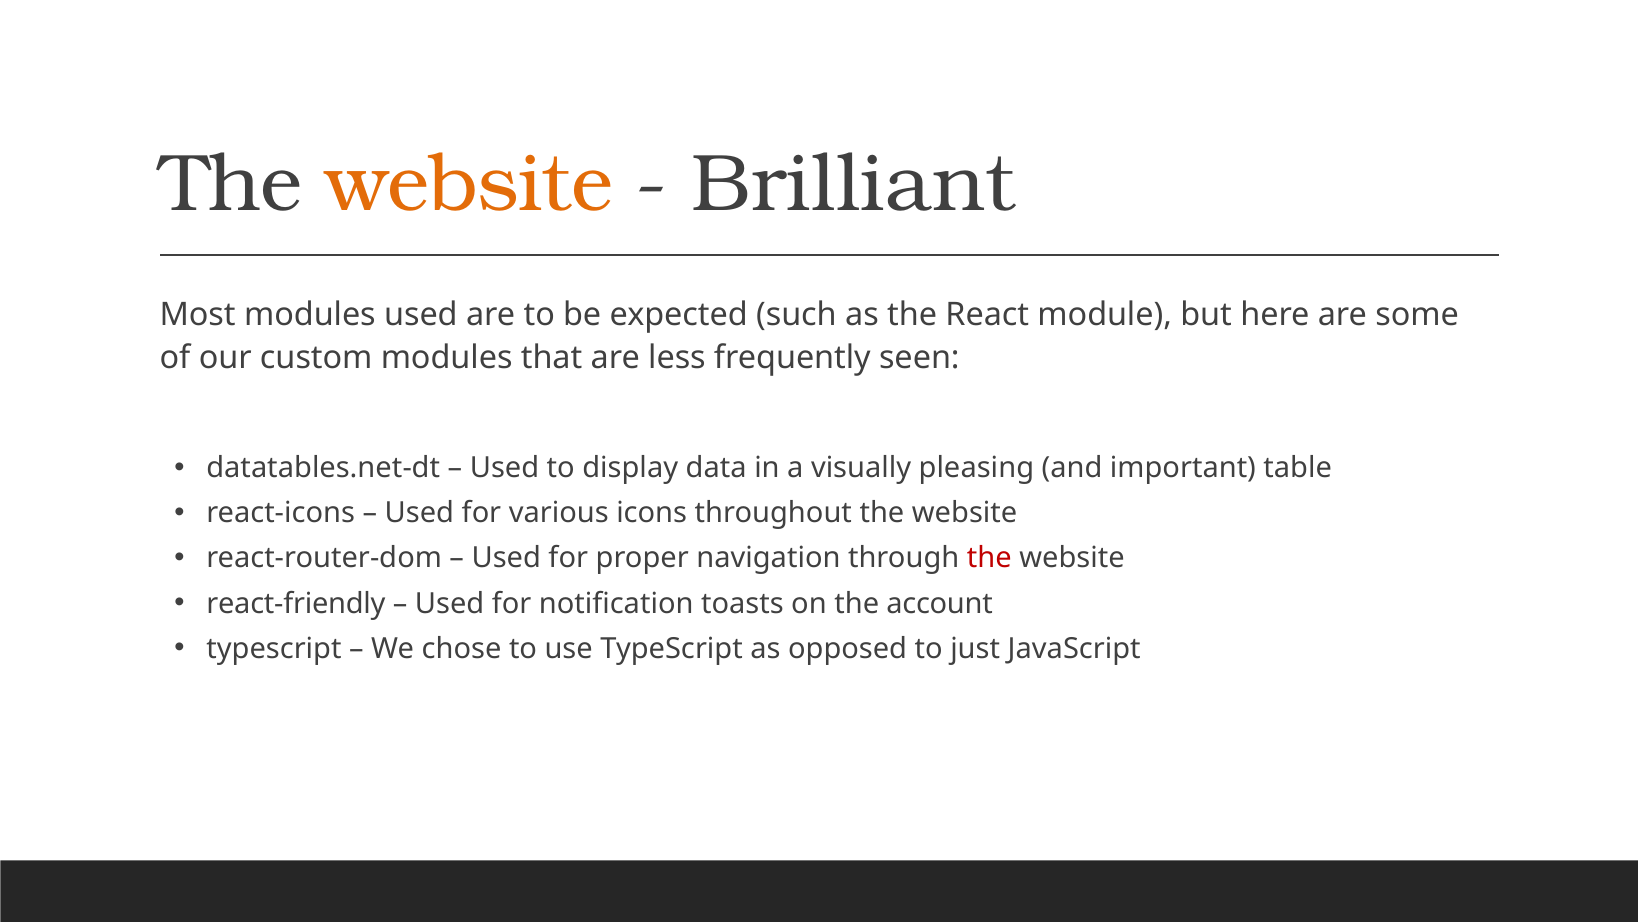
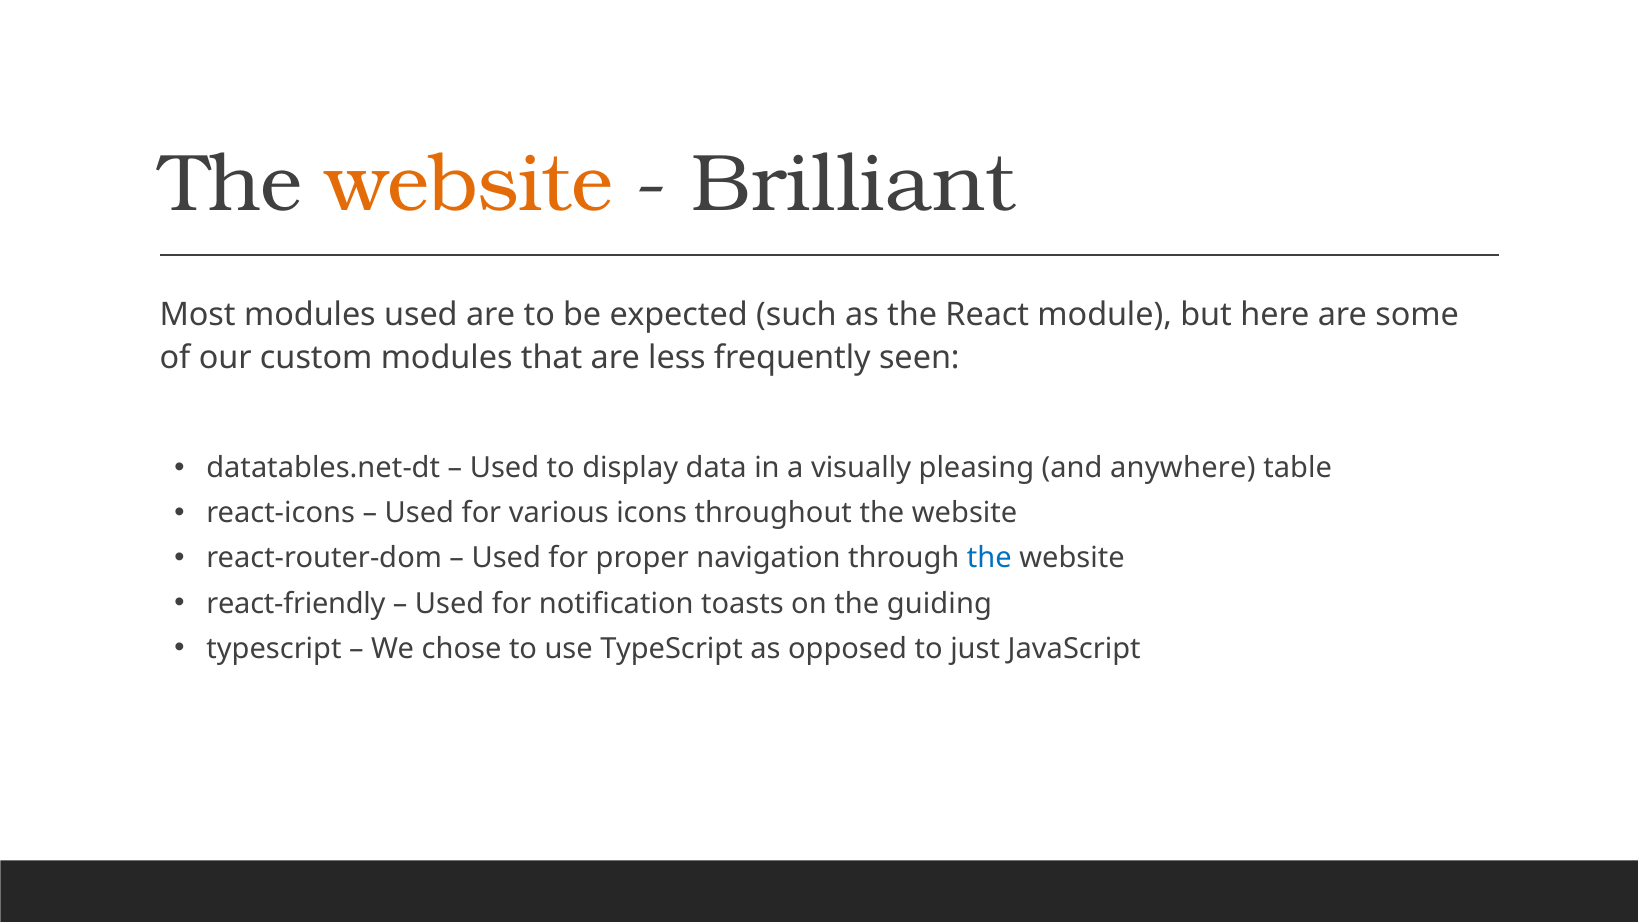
important: important -> anywhere (1183, 468)
the colour: red -> blue (989, 558)
account: account -> guiding (939, 603)
